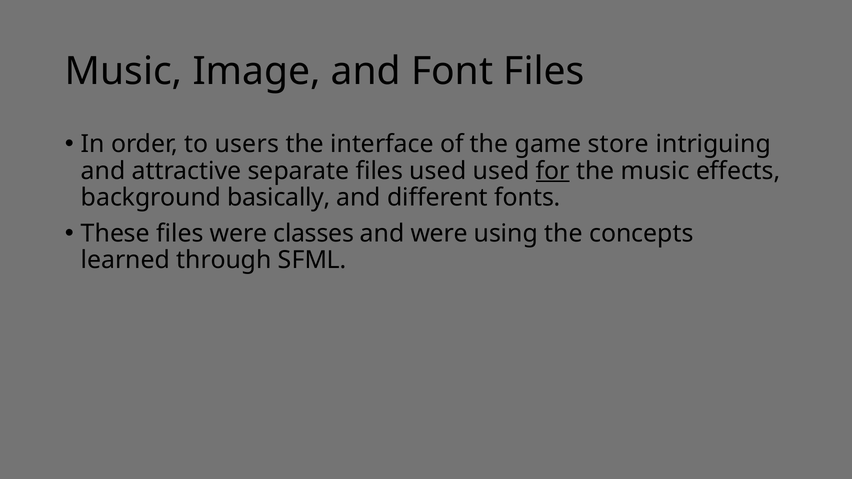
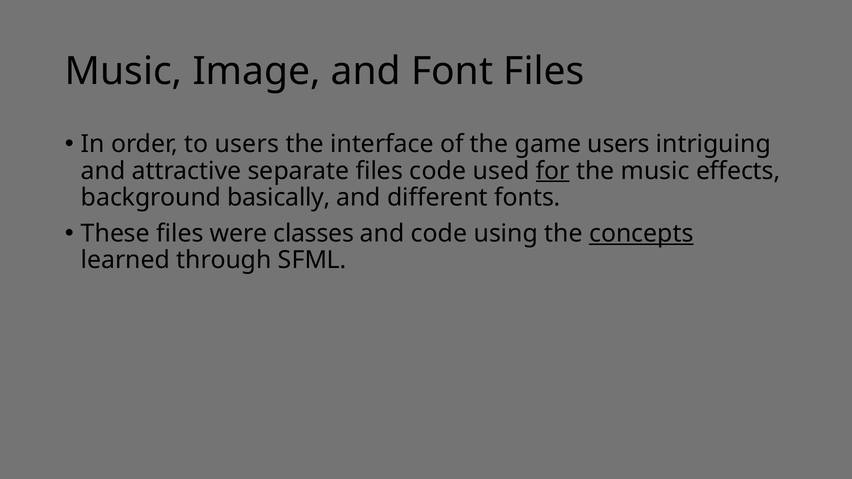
game store: store -> users (619, 144)
files used: used -> code (438, 171)
and were: were -> code (439, 233)
concepts underline: none -> present (641, 233)
